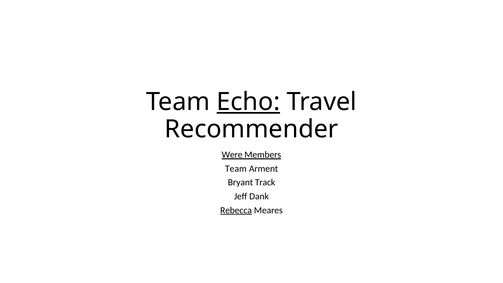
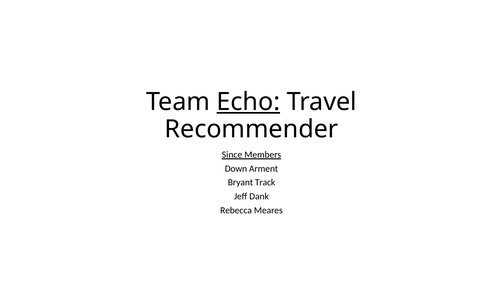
Were: Were -> Since (232, 155)
Team: Team -> Down (236, 169)
Rebecca underline: present -> none (236, 210)
